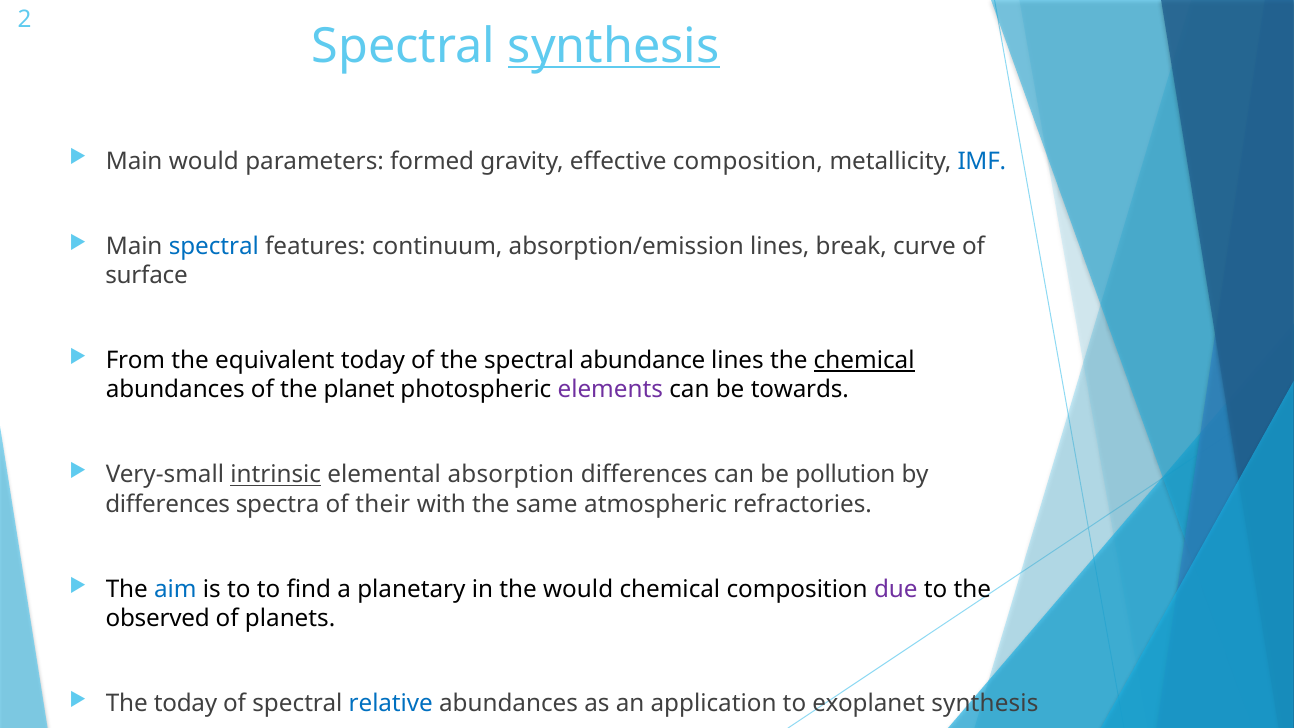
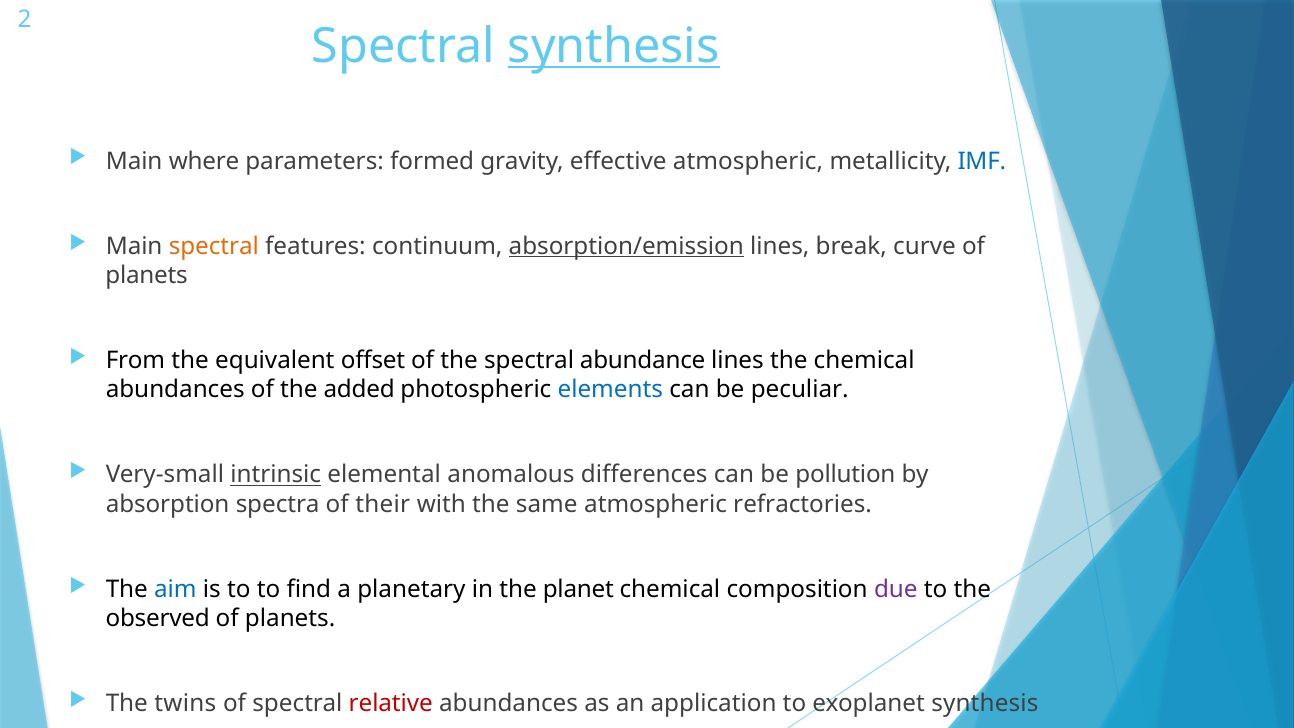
Main would: would -> where (204, 161)
effective composition: composition -> atmospheric (748, 161)
spectral colour: blue -> orange (214, 246)
absorption/emission underline: none -> present (626, 246)
surface: surface -> planets (147, 275)
equivalent today: today -> offset (373, 361)
chemical underline: present -> none (864, 361)
planet: planet -> added (359, 390)
elements colour: purple -> blue (610, 390)
towards: towards -> peculiar (800, 390)
absorption: absorption -> anomalous (511, 475)
differences: differences -> absorption (168, 504)
the would: would -> planet (578, 589)
The today: today -> twins (185, 703)
relative colour: blue -> red (391, 703)
